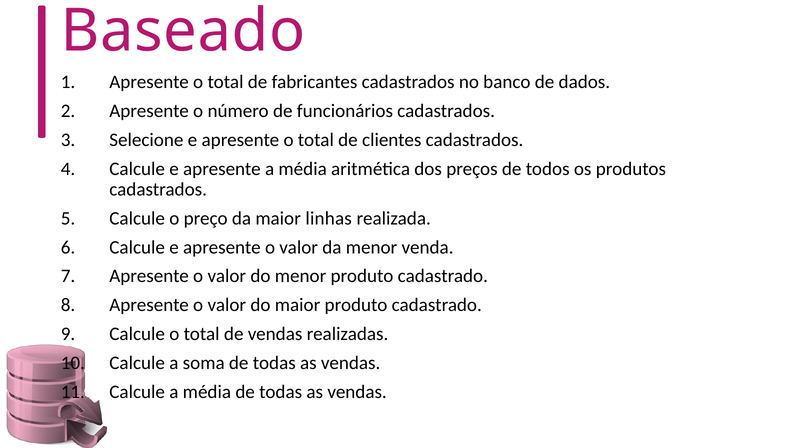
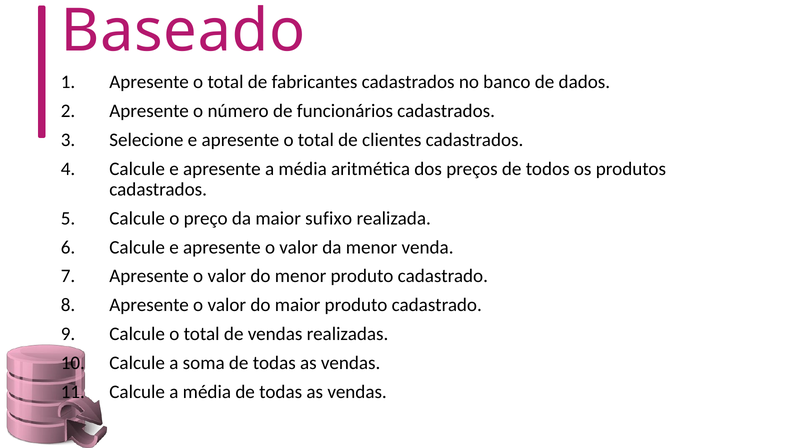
linhas: linhas -> sufixo (329, 218)
